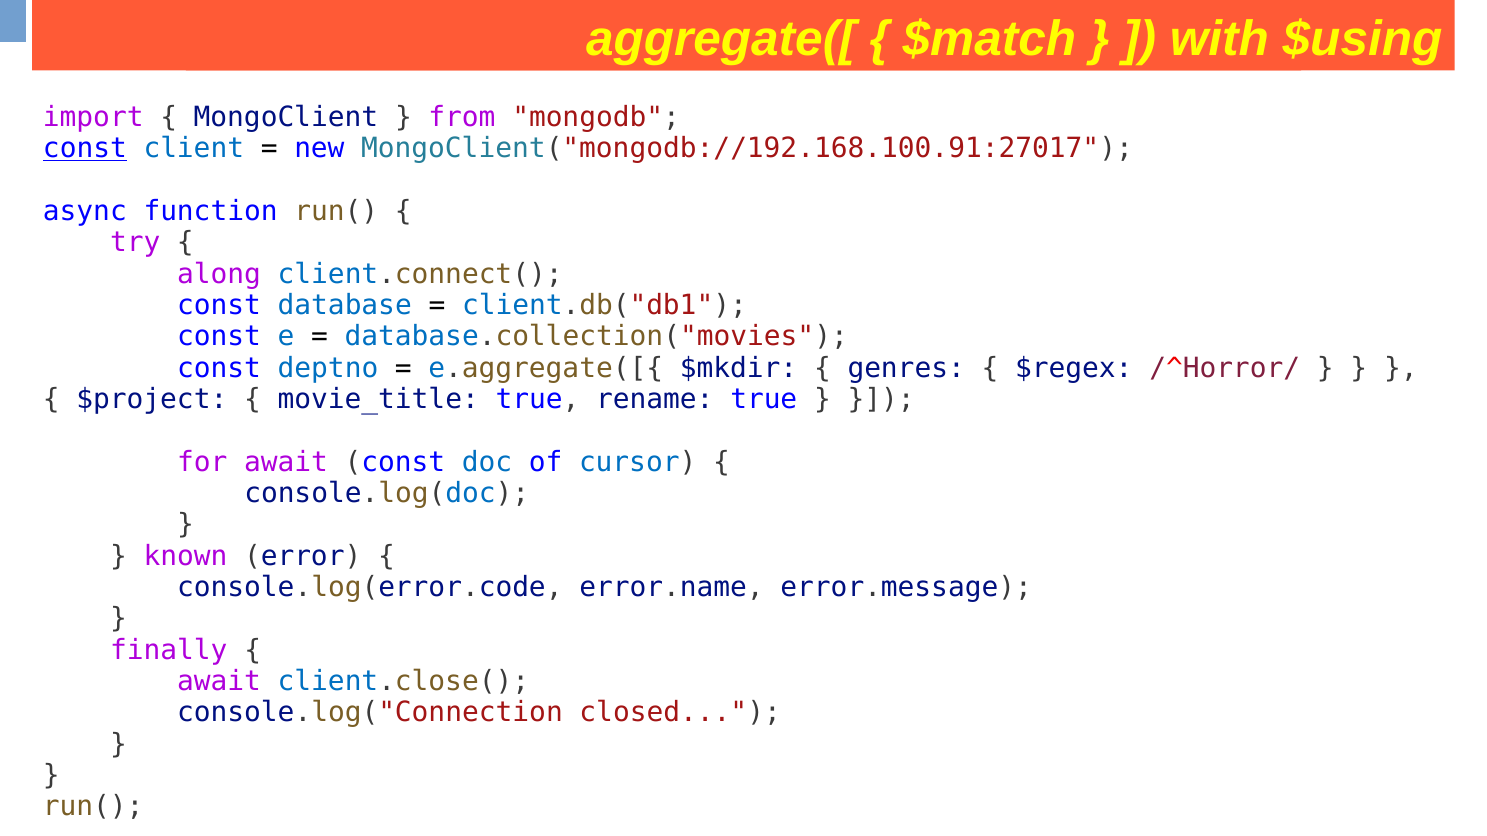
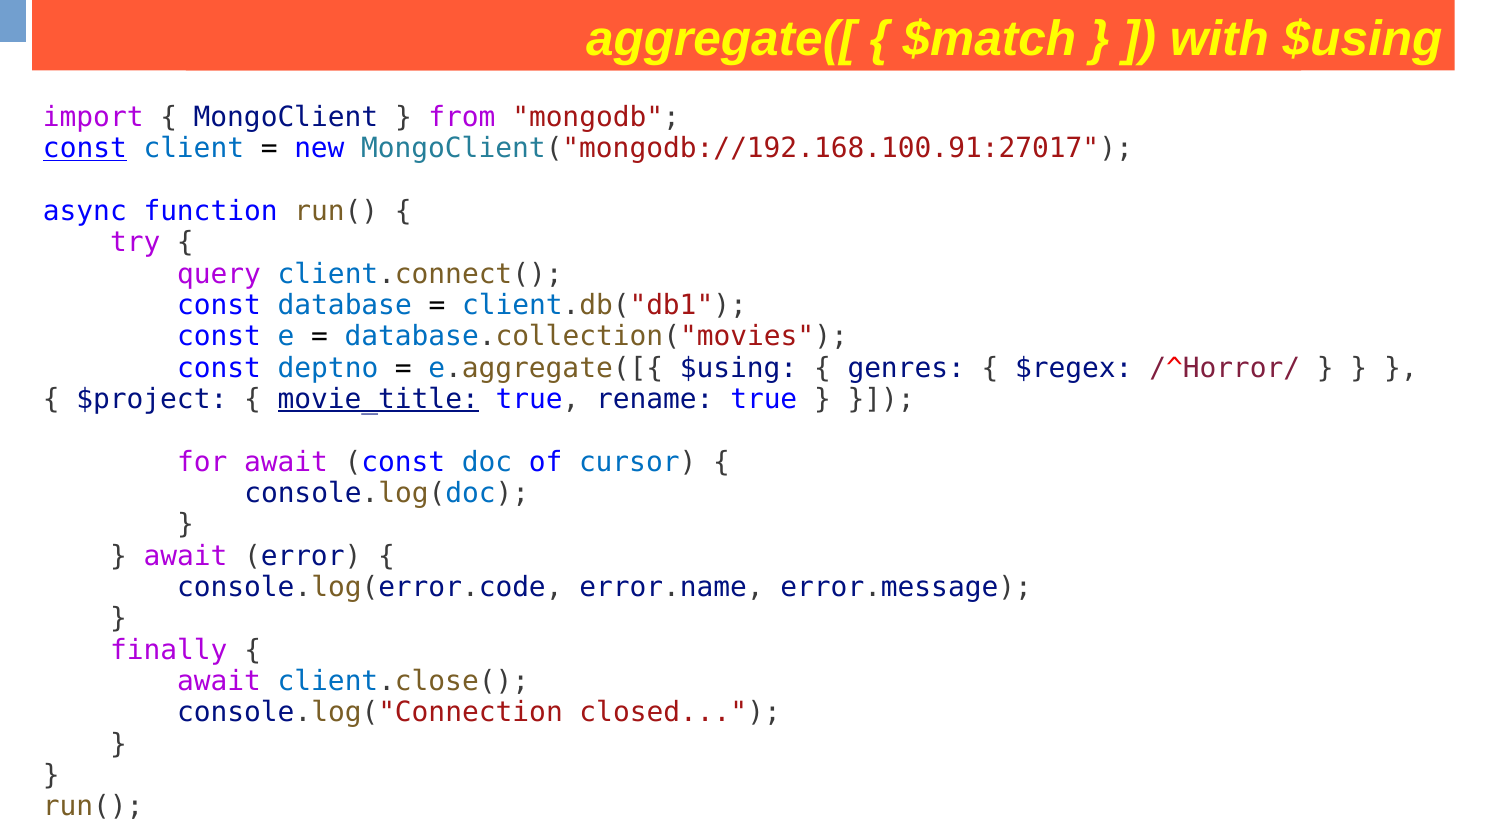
along: along -> query (219, 274)
e.aggregate([{ $mkdir: $mkdir -> $using (739, 368)
movie_title underline: none -> present (378, 399)
known: known -> await (185, 556)
